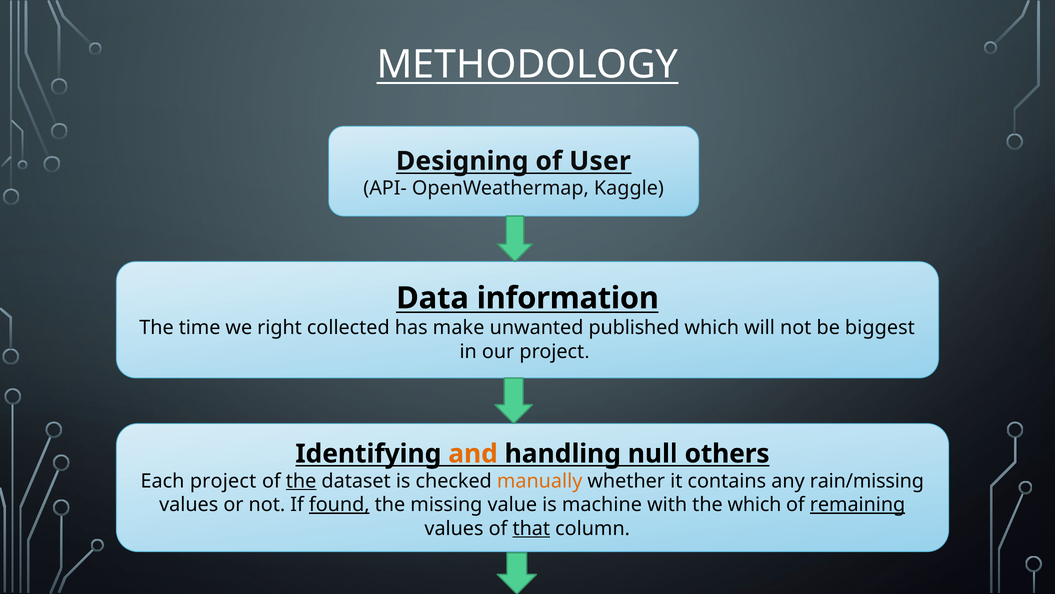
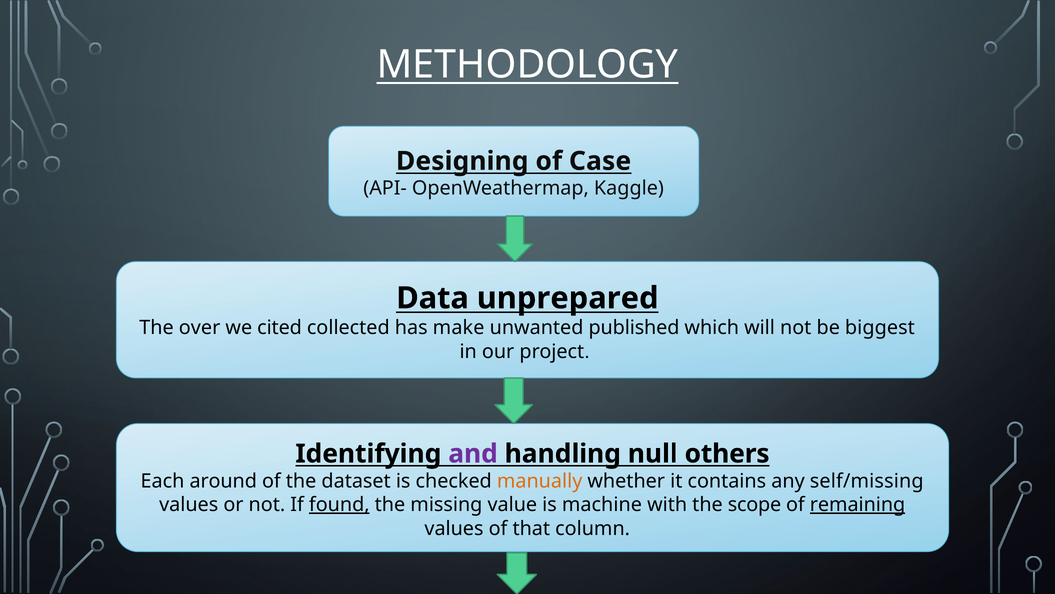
User: User -> Case (600, 161)
information: information -> unprepared (568, 298)
time: time -> over (200, 327)
right: right -> cited (280, 327)
and colour: orange -> purple (473, 453)
Each project: project -> around (223, 481)
the underline: present -> none (301, 481)
rain/missing: rain/missing -> self/missing (867, 481)
the which: which -> scope (754, 504)
that underline: present -> none (531, 528)
